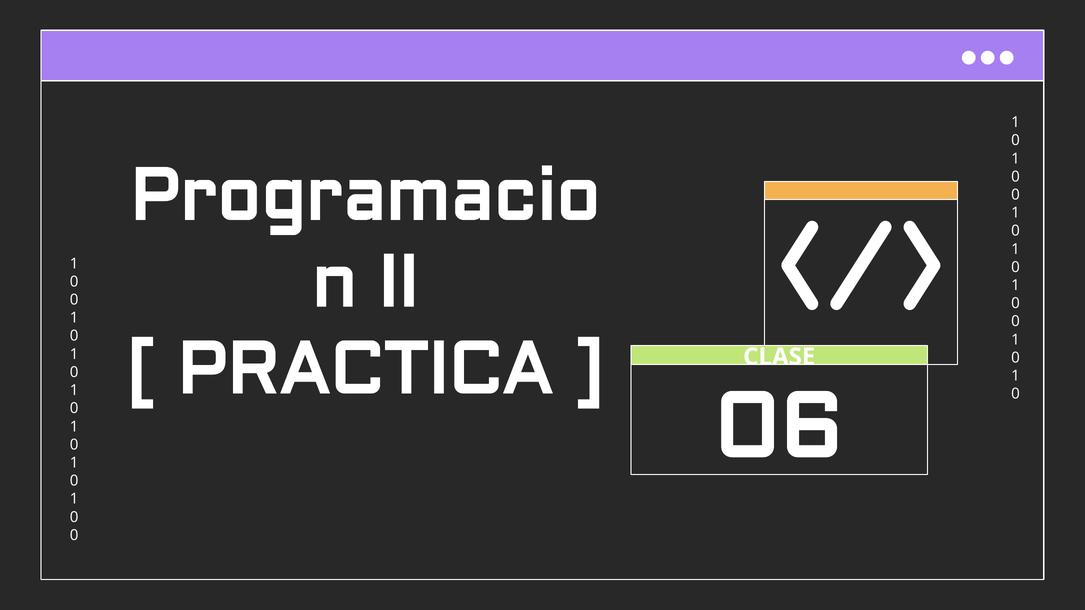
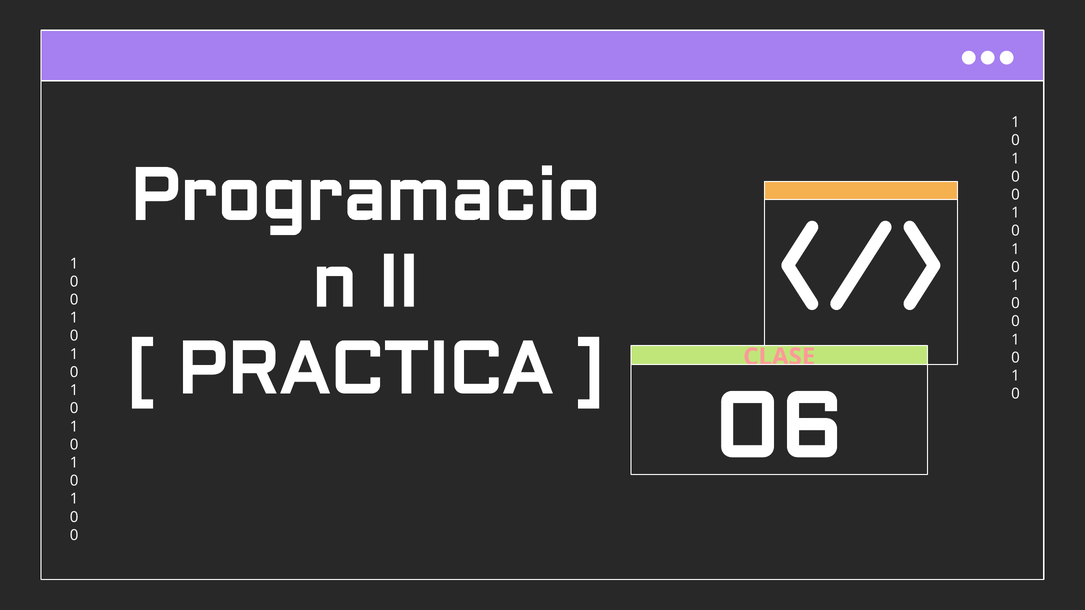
CLASE colour: white -> pink (779, 357)
